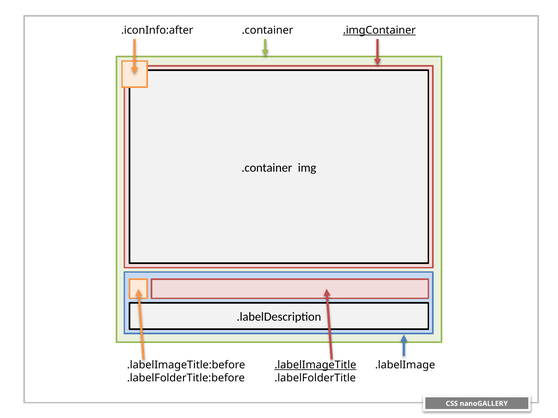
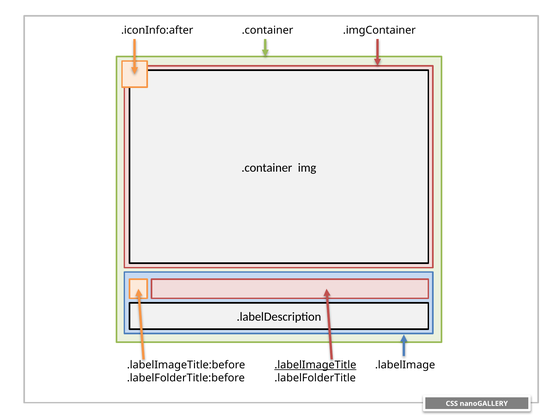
.imgContainer underline: present -> none (379, 30)
